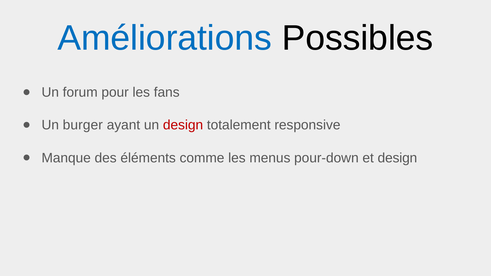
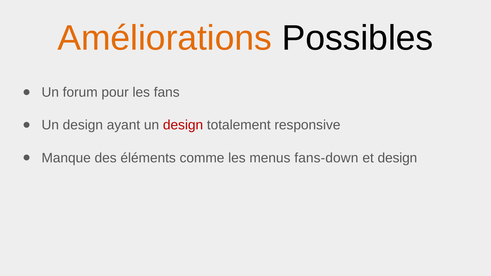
Améliorations colour: blue -> orange (165, 38)
burger: burger -> design (83, 125)
pour-down: pour-down -> fans-down (326, 158)
